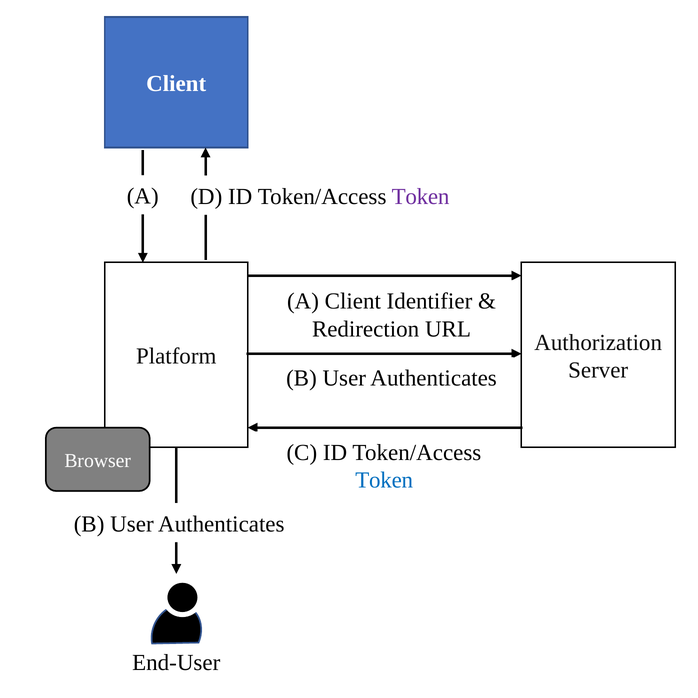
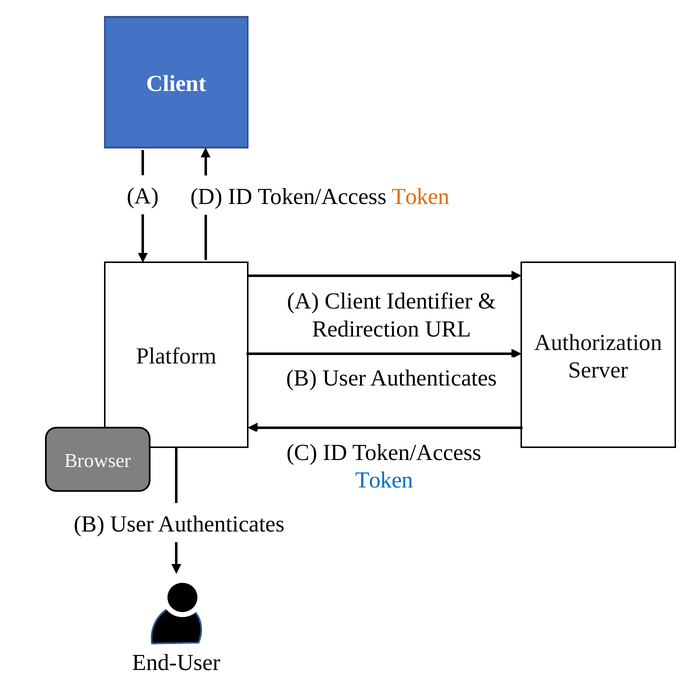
Token colour: purple -> orange (421, 197)
